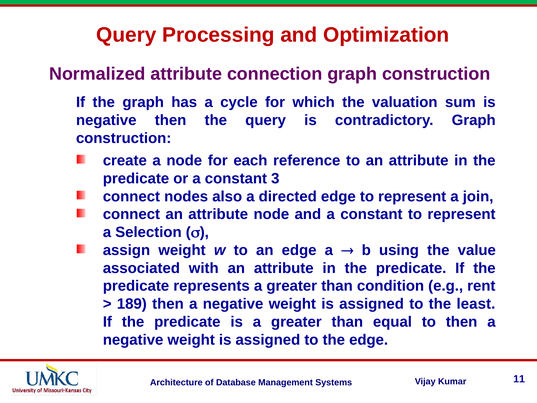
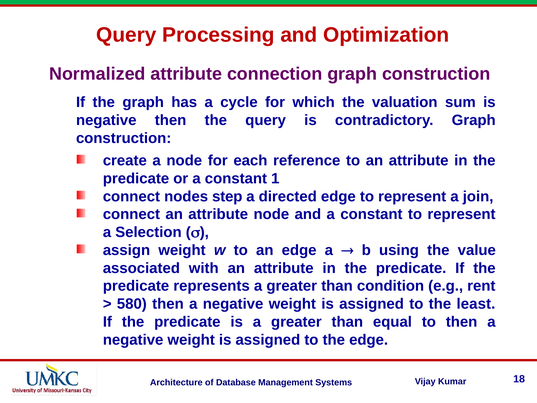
3: 3 -> 1 (275, 178)
also: also -> step (227, 196)
189: 189 -> 580 (132, 304)
11: 11 -> 18 (519, 379)
